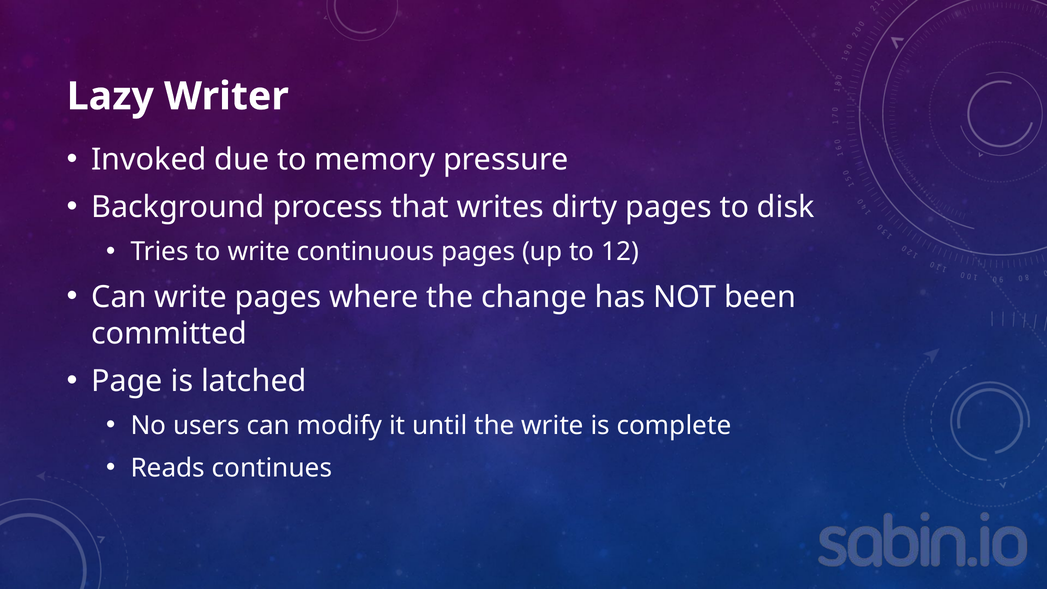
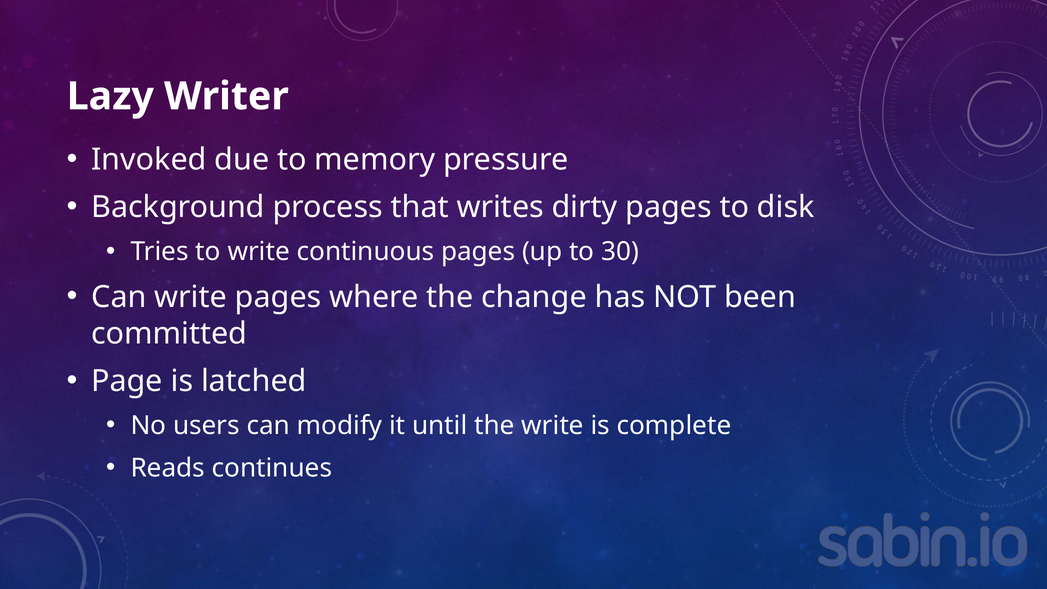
12: 12 -> 30 (620, 252)
